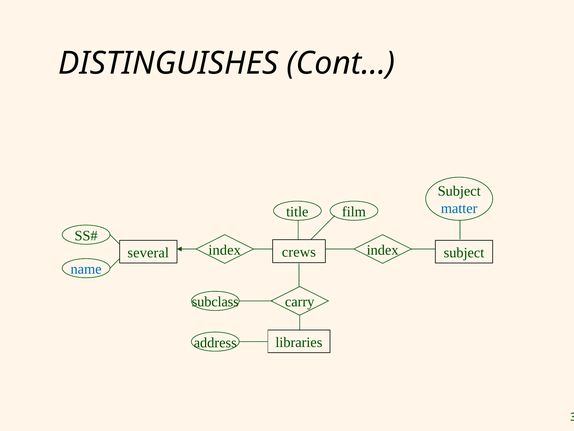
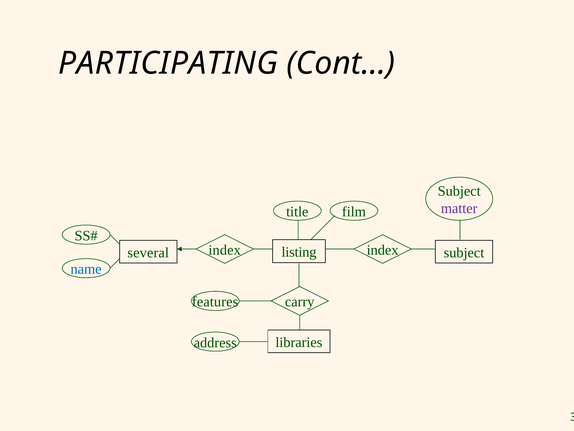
DISTINGUISHES: DISTINGUISHES -> PARTICIPATING (168, 63)
matter colour: blue -> purple (459, 208)
crews: crews -> listing (299, 252)
subclass: subclass -> features (215, 302)
